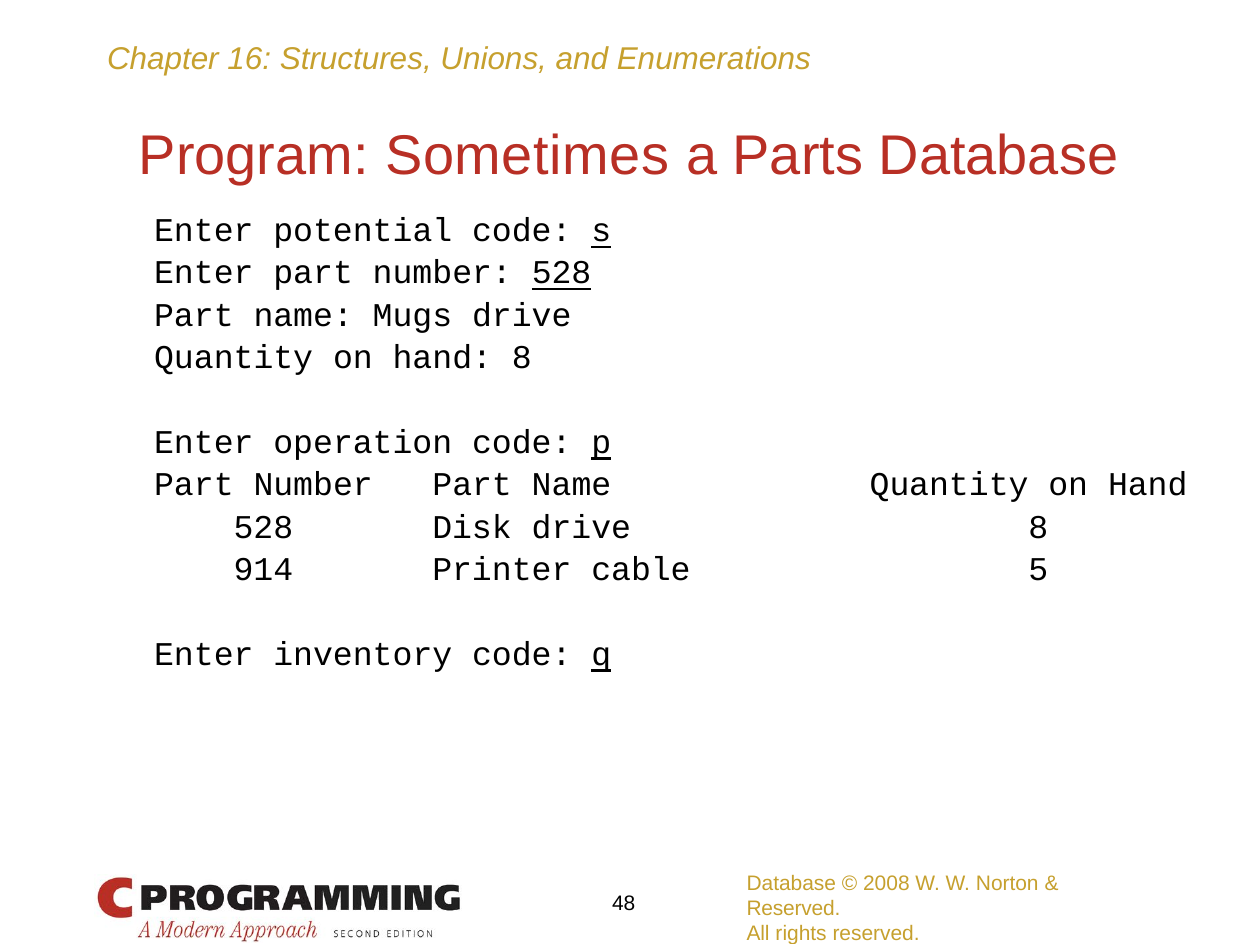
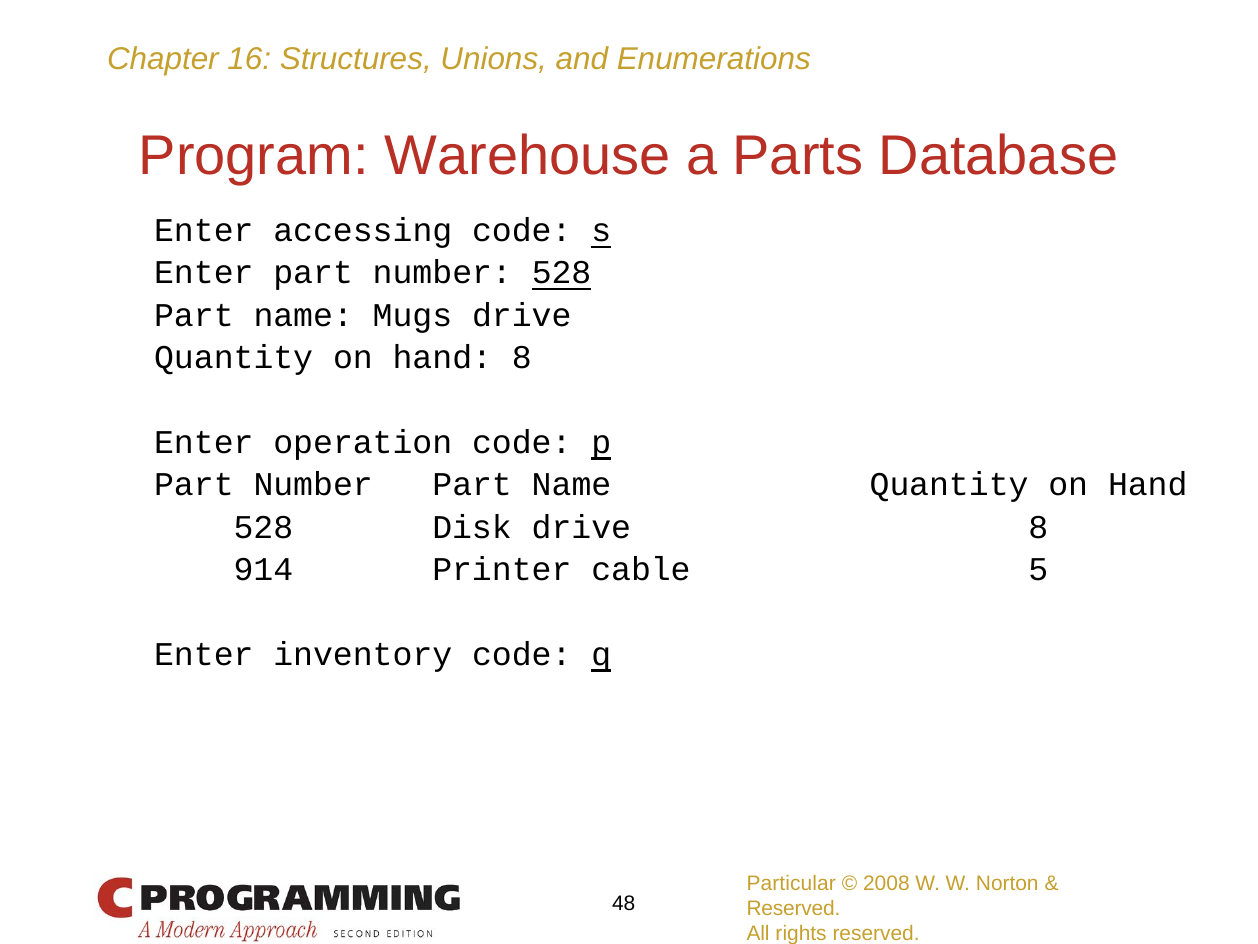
Sometimes: Sometimes -> Warehouse (528, 156)
potential: potential -> accessing (363, 231)
Database: Database -> Particular (791, 883)
